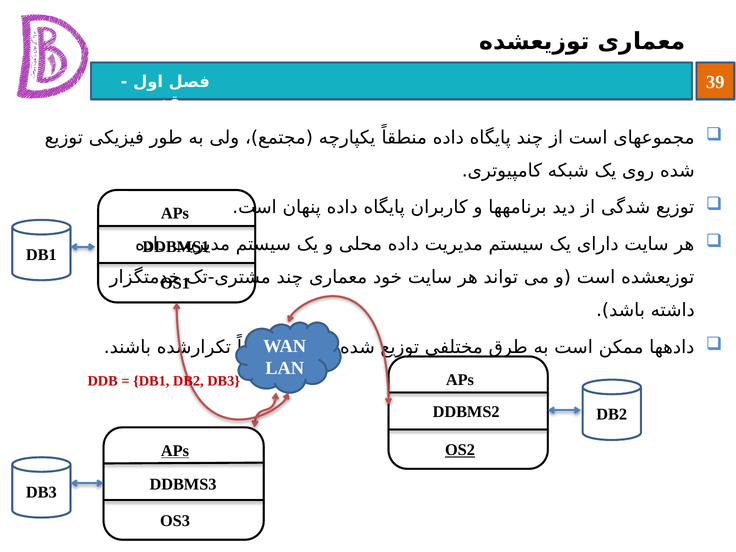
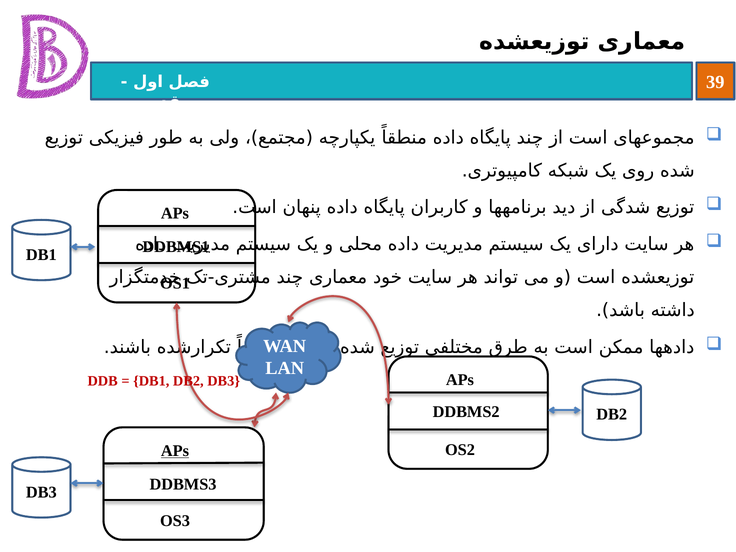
OS2 underline: present -> none (460, 450)
